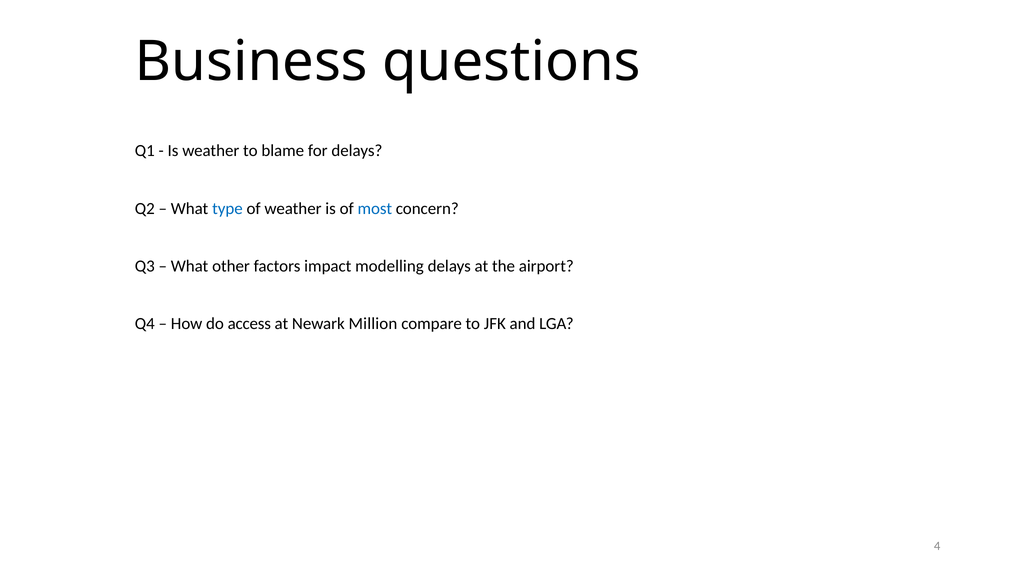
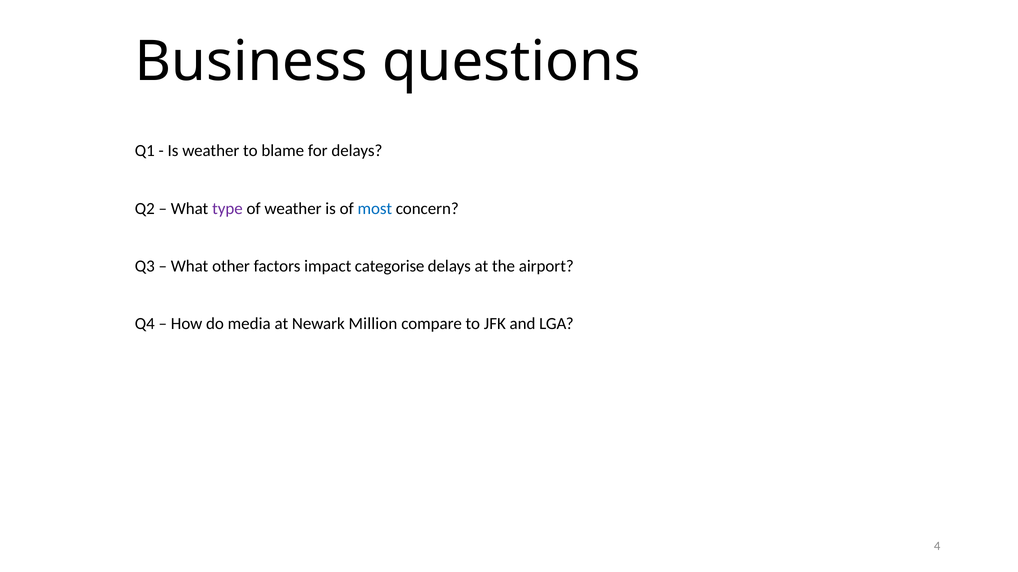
type colour: blue -> purple (227, 209)
modelling: modelling -> categorise (390, 266)
access: access -> media (249, 324)
